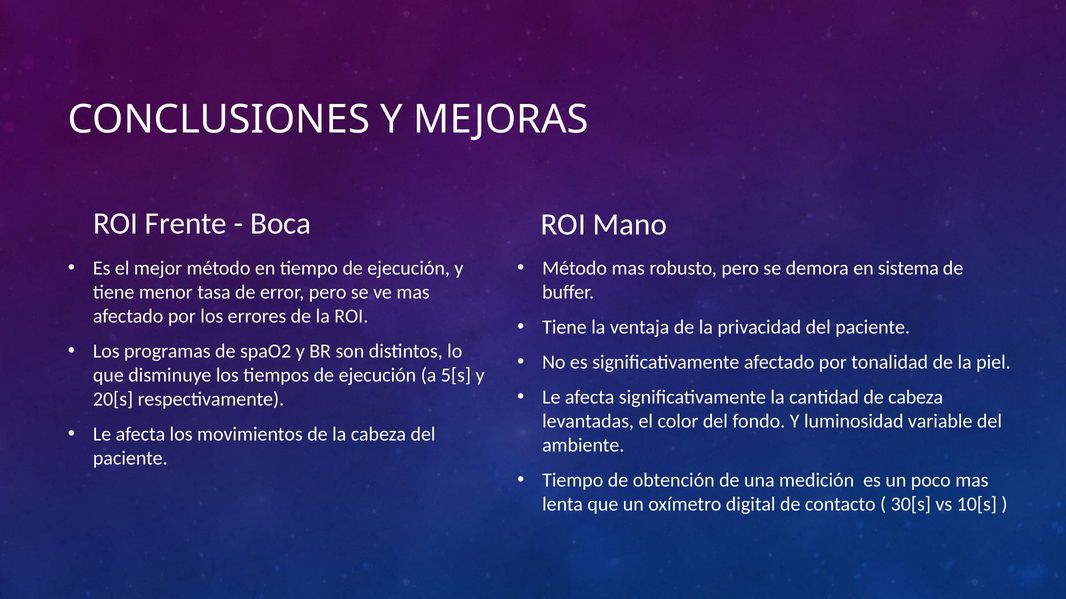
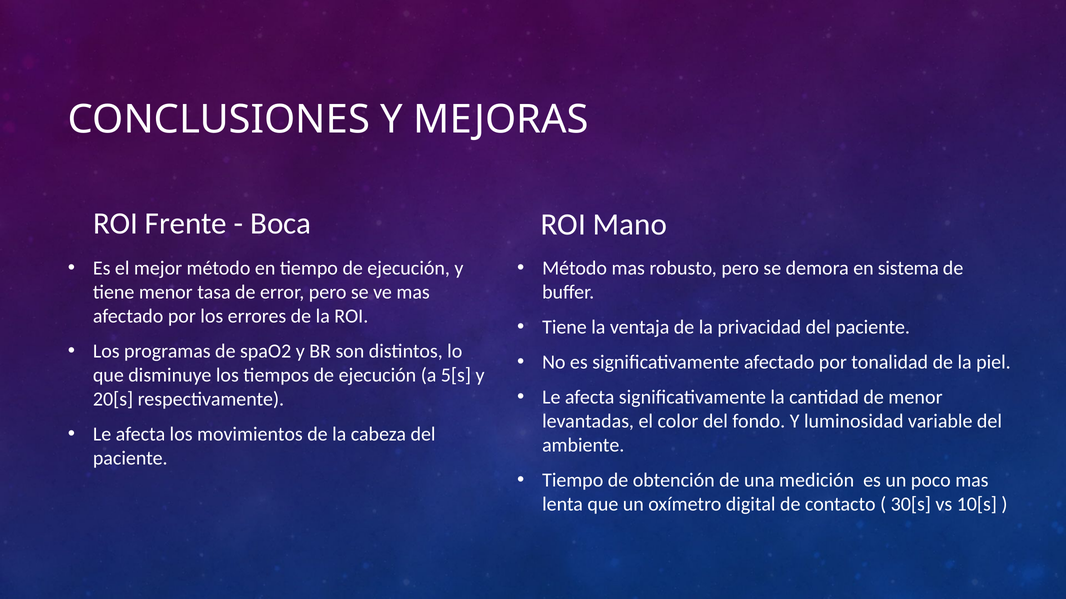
de cabeza: cabeza -> menor (915, 398)
